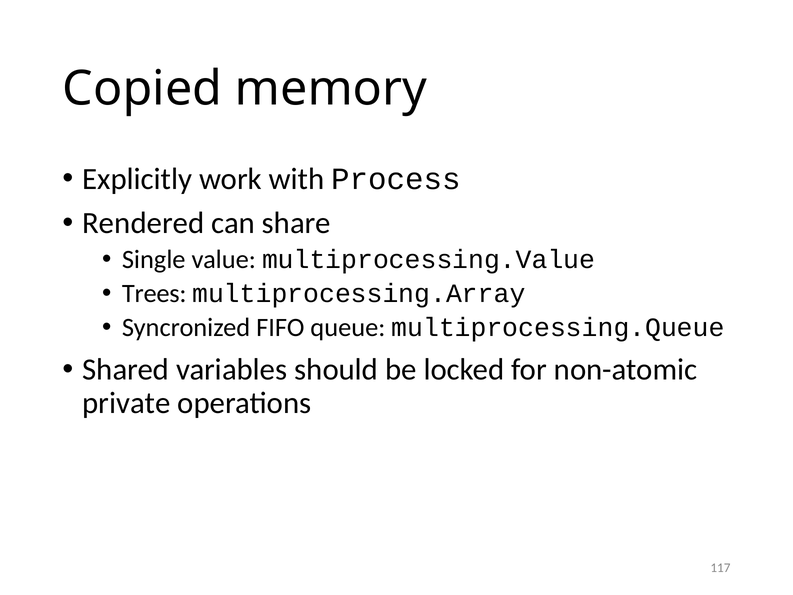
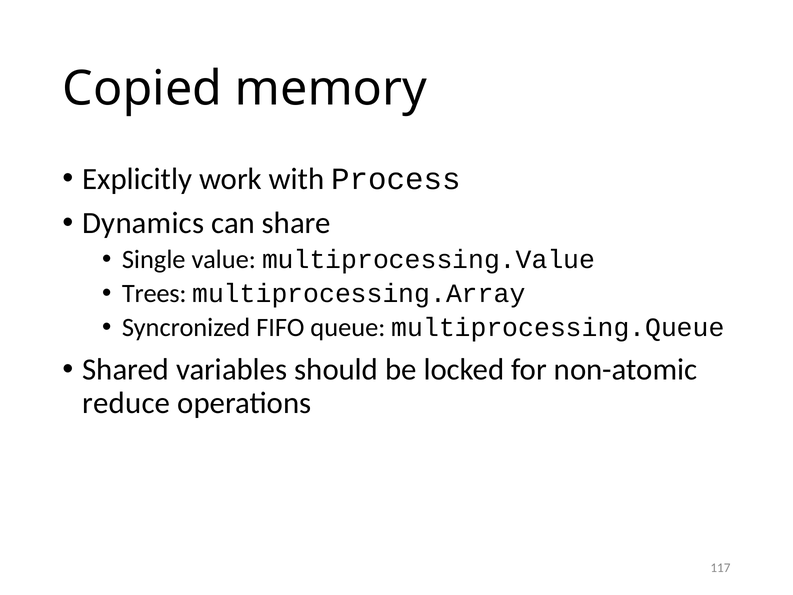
Rendered: Rendered -> Dynamics (143, 223)
private: private -> reduce (126, 403)
